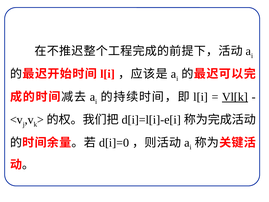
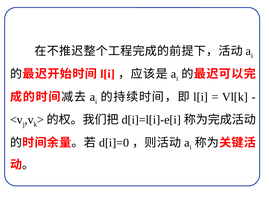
Vl[k underline: present -> none (235, 97)
